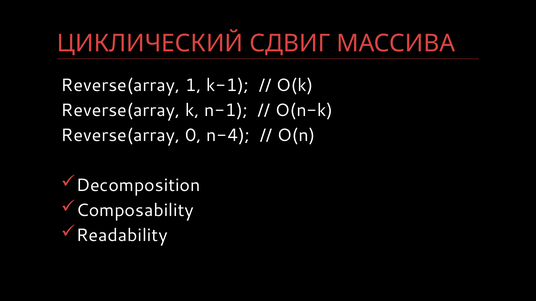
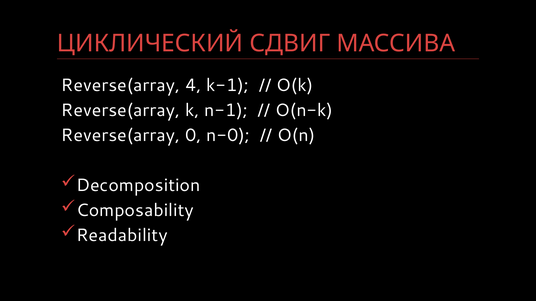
1: 1 -> 4 (193, 86)
n-4: n-4 -> n-0 (228, 136)
